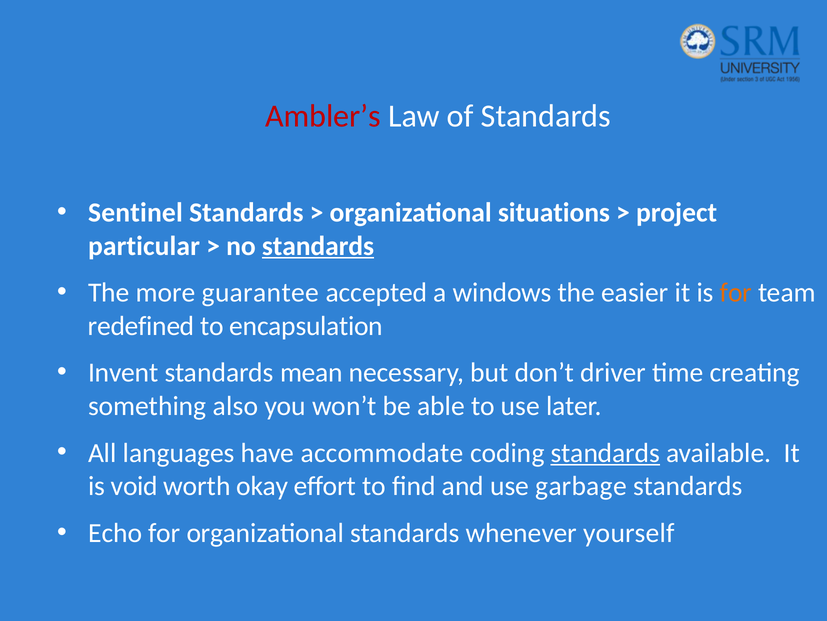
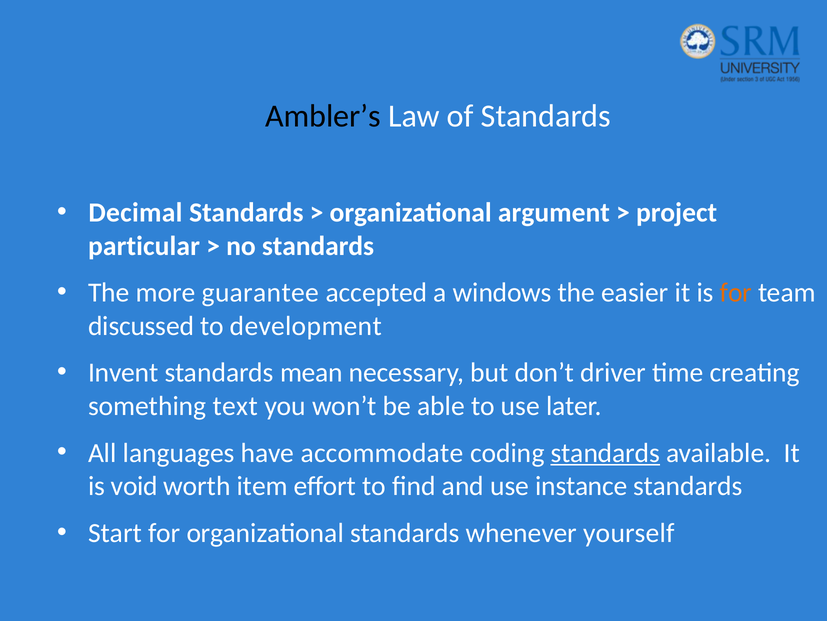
Ambler’s colour: red -> black (323, 116)
Sentinel: Sentinel -> Decimal (135, 213)
situations: situations -> argument (554, 213)
standards underline: present -> none (318, 246)
redefined: redefined -> discussed (141, 326)
encapsulation: encapsulation -> development (306, 326)
also: also -> text (235, 406)
okay: okay -> item (262, 485)
garbage: garbage -> instance (581, 485)
Echo: Echo -> Start (115, 532)
